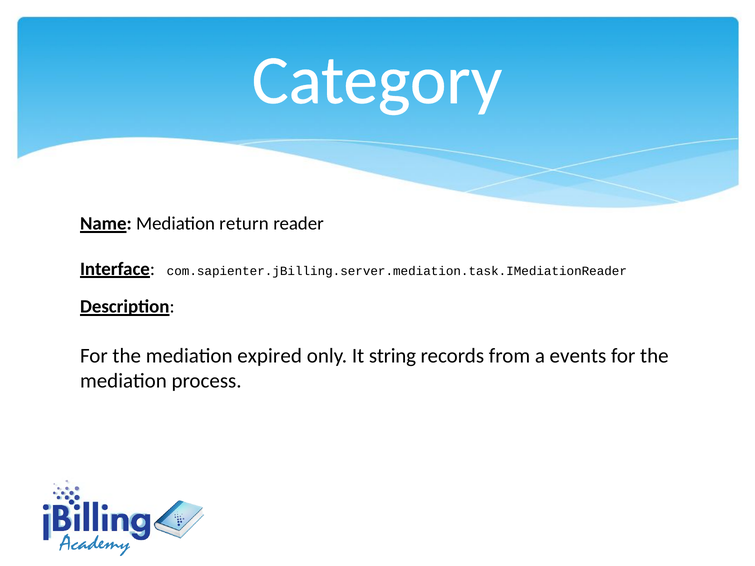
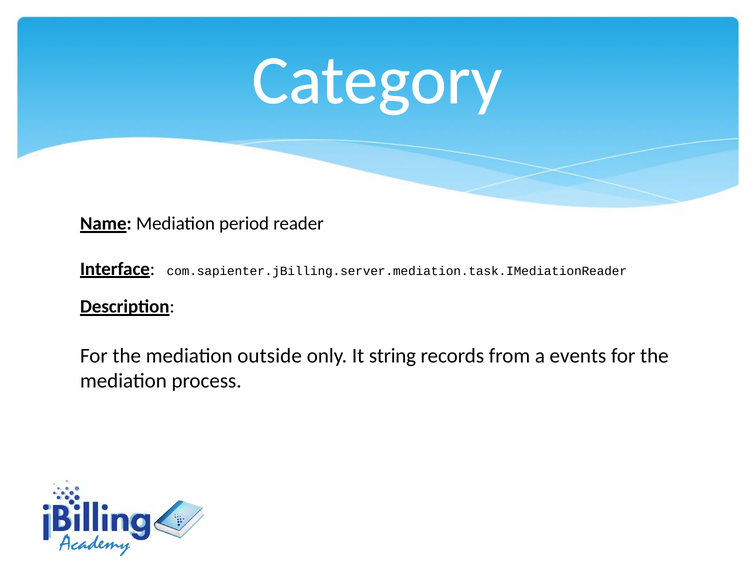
return: return -> period (244, 224)
expired: expired -> outside (270, 356)
